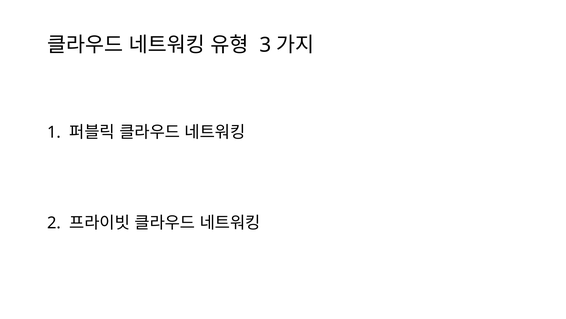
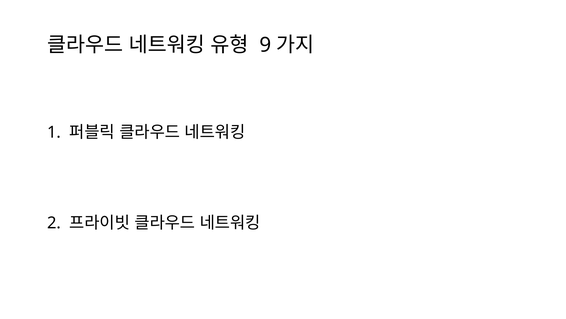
3: 3 -> 9 (265, 45)
